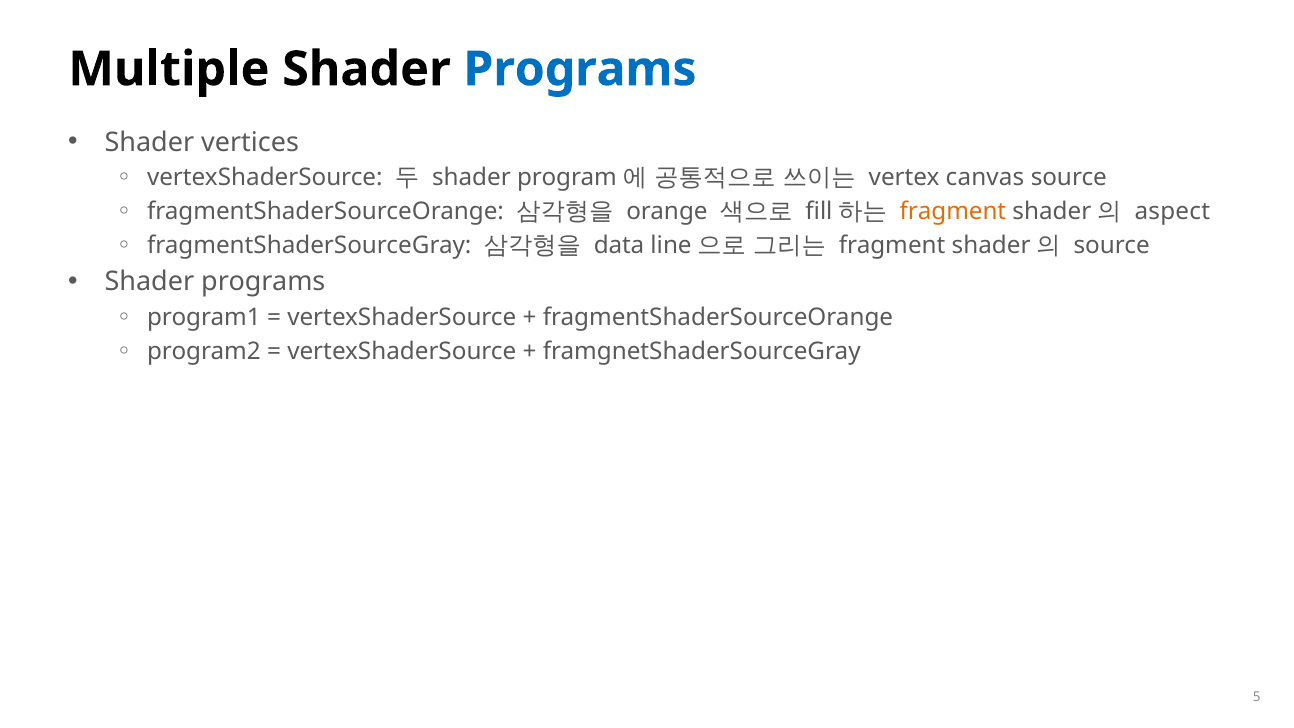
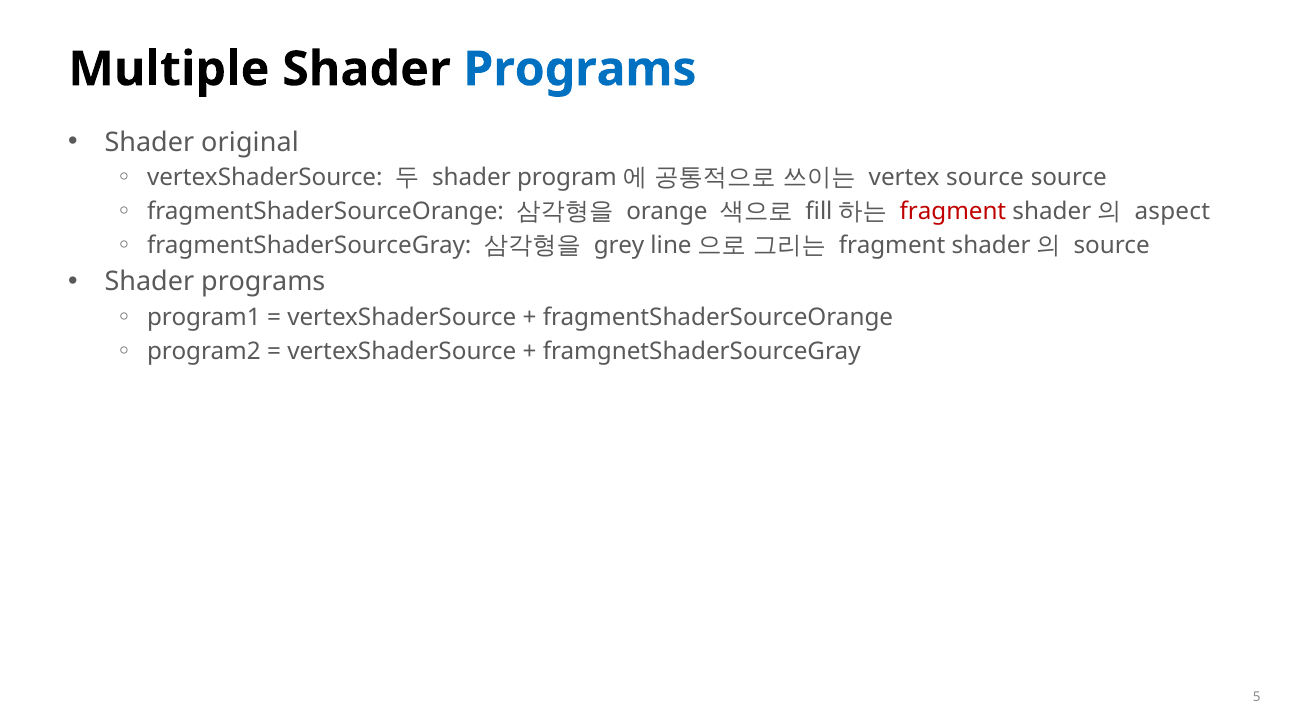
vertices: vertices -> original (250, 142)
vertex canvas: canvas -> source (985, 178)
fragment colour: orange -> red (953, 212)
data: data -> grey (619, 246)
